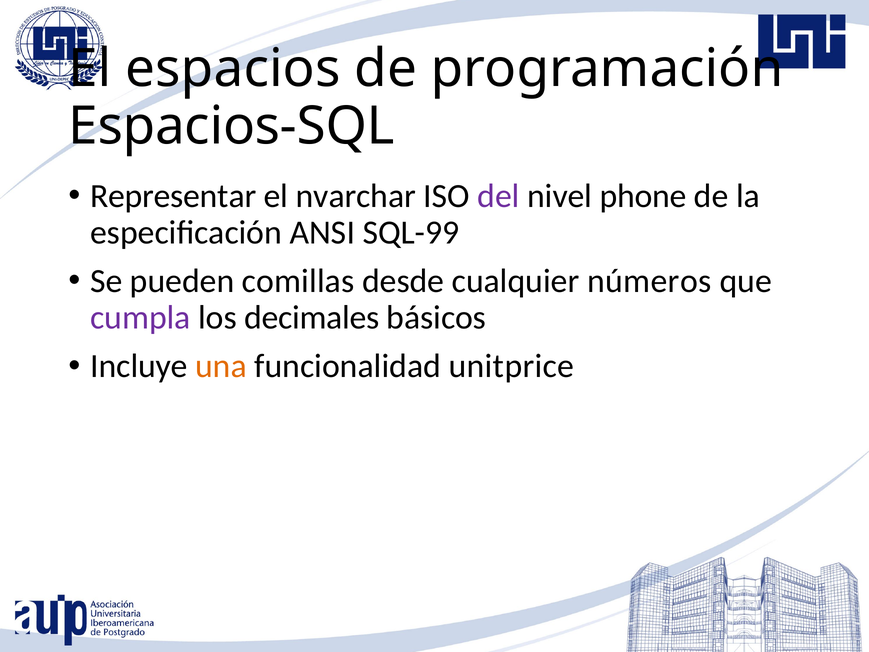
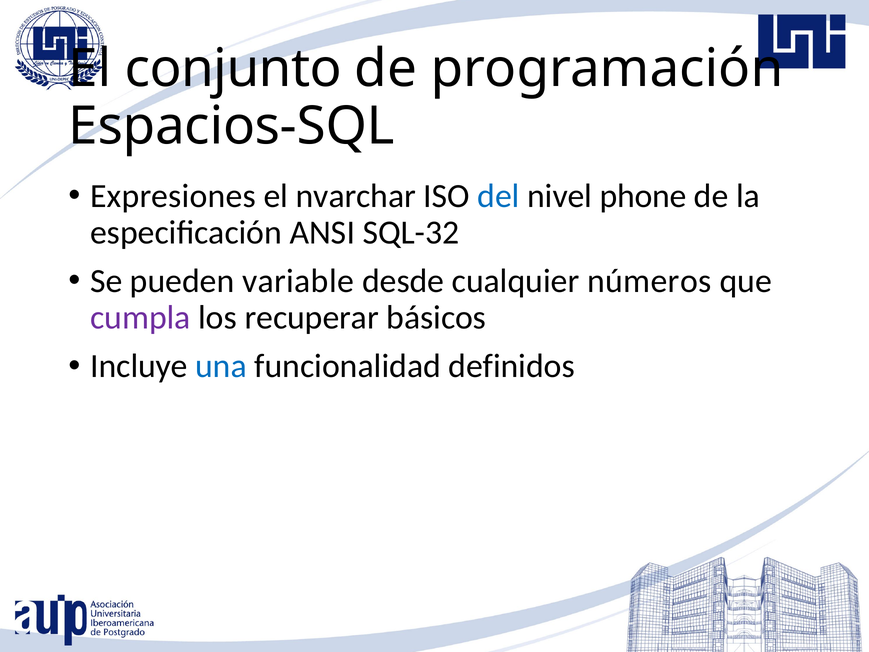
espacios: espacios -> conjunto (233, 69)
Representar: Representar -> Expresiones (173, 196)
del colour: purple -> blue (498, 196)
SQL-99: SQL-99 -> SQL-32 (411, 232)
comillas: comillas -> variable (298, 281)
decimales: decimales -> recuperar (312, 317)
una colour: orange -> blue (221, 366)
unitprice: unitprice -> definidos (512, 366)
